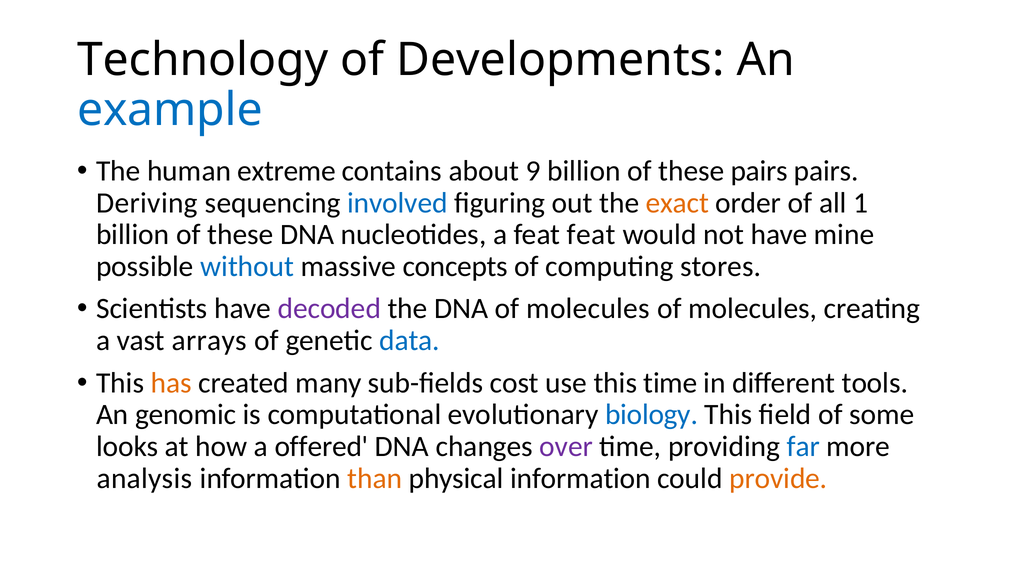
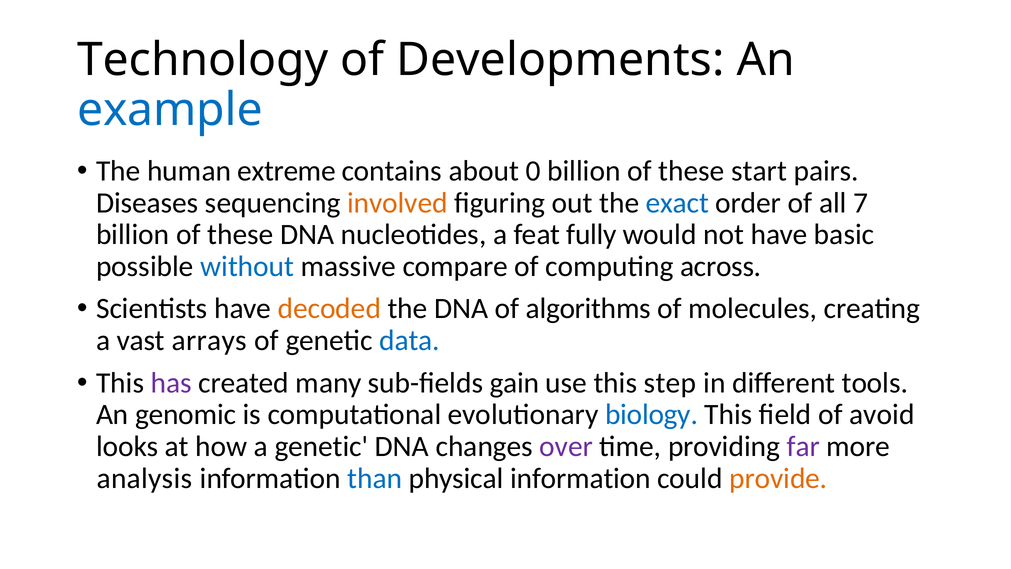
9: 9 -> 0 (533, 171)
these pairs: pairs -> start (759, 171)
Deriving: Deriving -> Diseases (147, 203)
involved colour: blue -> orange (397, 203)
exact colour: orange -> blue (677, 203)
1: 1 -> 7 (861, 203)
feat feat: feat -> fully (592, 234)
mine: mine -> basic (844, 234)
concepts: concepts -> compare (455, 266)
stores: stores -> across (721, 266)
decoded colour: purple -> orange (329, 309)
DNA of molecules: molecules -> algorithms (588, 309)
has colour: orange -> purple (171, 383)
cost: cost -> gain (514, 383)
this time: time -> step (670, 383)
some: some -> avoid (882, 414)
a offered: offered -> genetic (321, 446)
far colour: blue -> purple (803, 446)
than colour: orange -> blue (375, 478)
